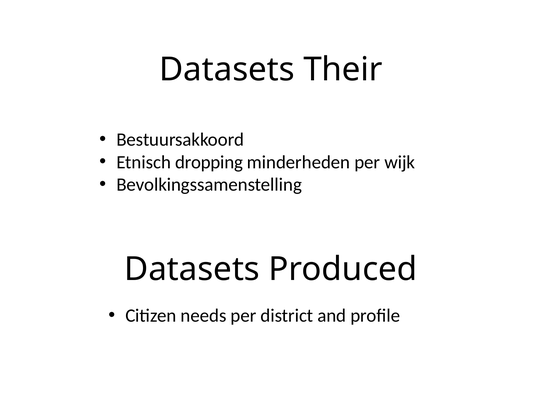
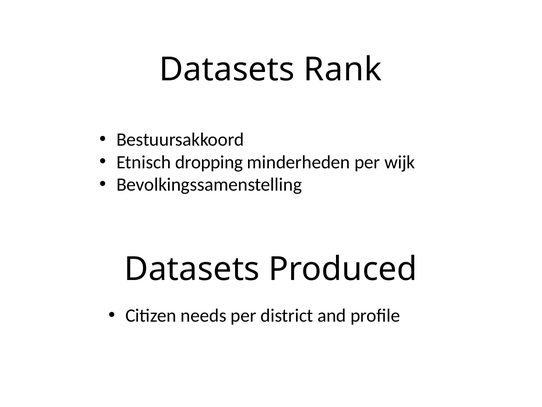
Their: Their -> Rank (343, 69)
